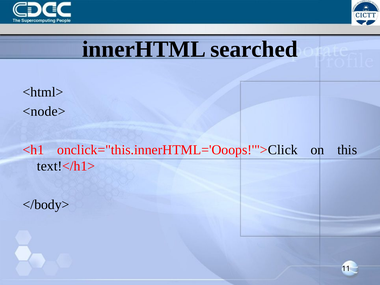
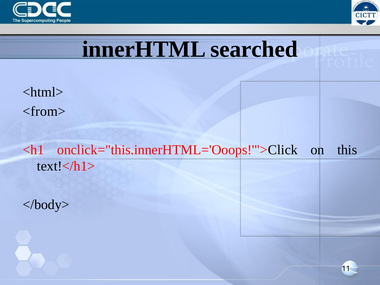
<node>: <node> -> <from> (44, 111)
